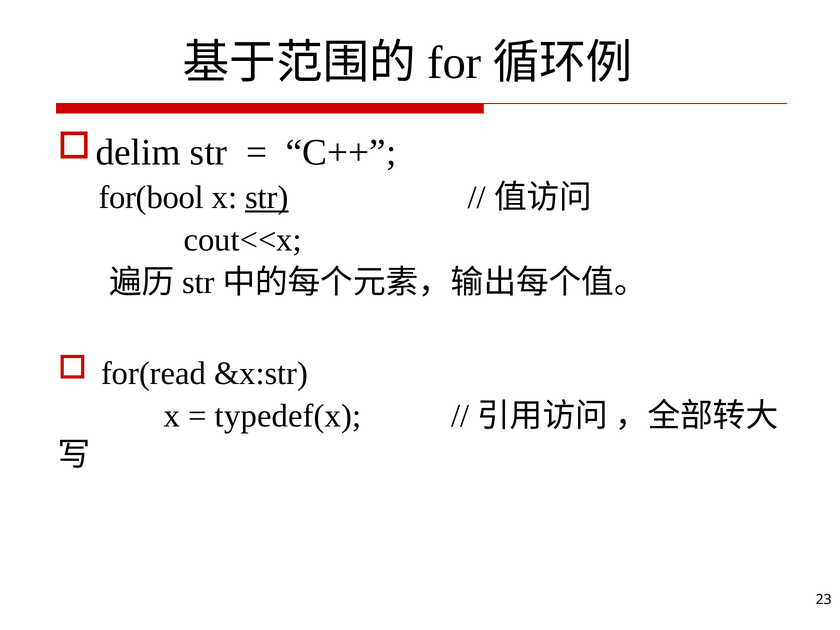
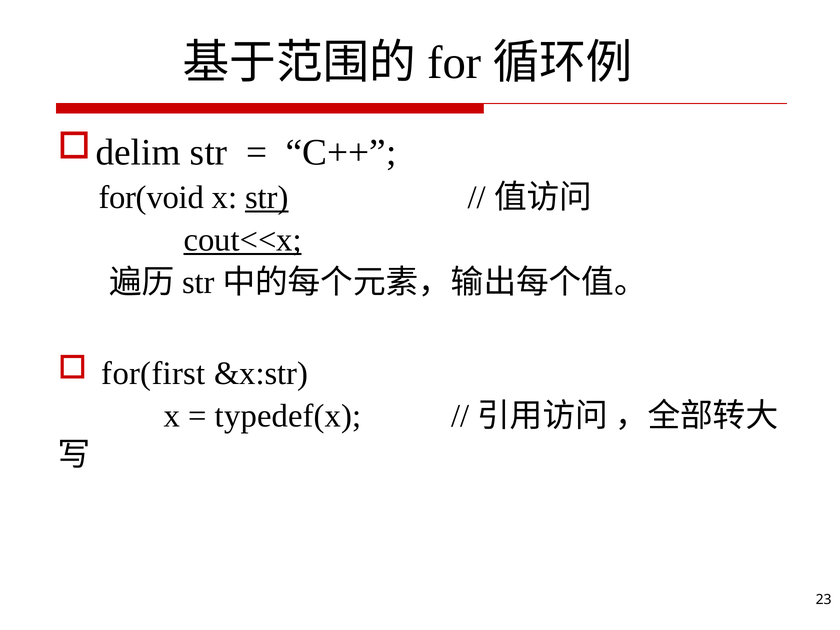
for(bool: for(bool -> for(void (151, 197)
cout<<x underline: none -> present (243, 240)
for(read: for(read -> for(first (153, 373)
